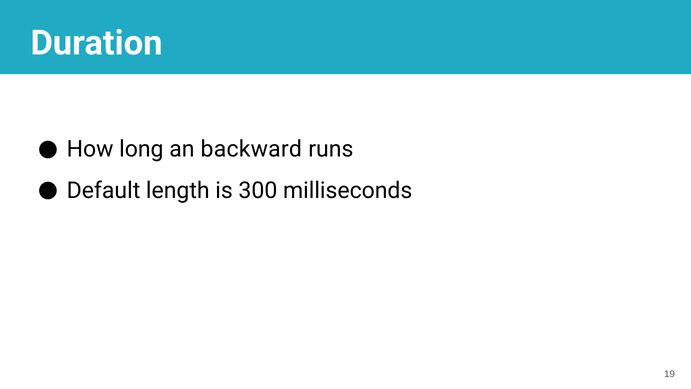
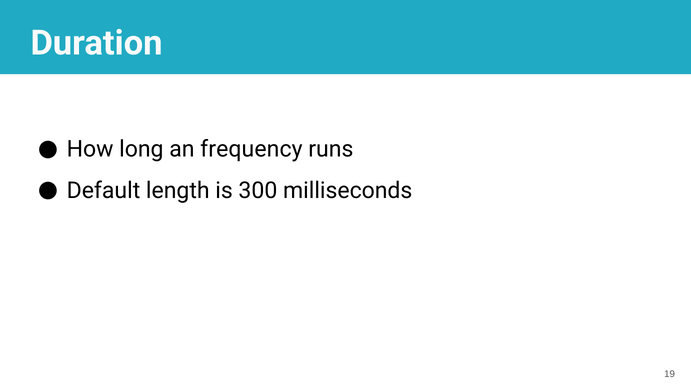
backward: backward -> frequency (251, 149)
